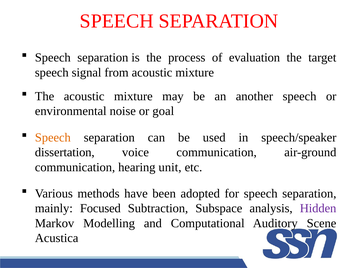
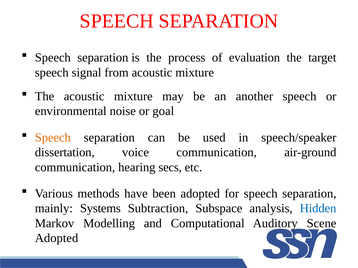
unit: unit -> secs (170, 168)
Focused: Focused -> Systems (100, 209)
Hidden colour: purple -> blue (318, 209)
Acustica: Acustica -> Adopted (57, 239)
